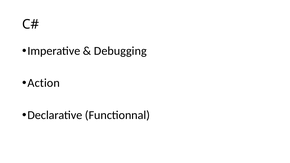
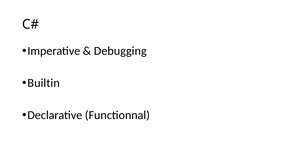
Action: Action -> Builtin (44, 83)
